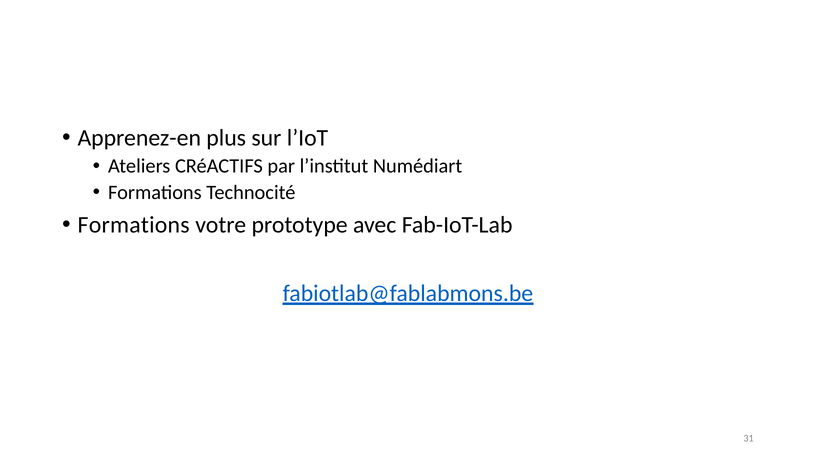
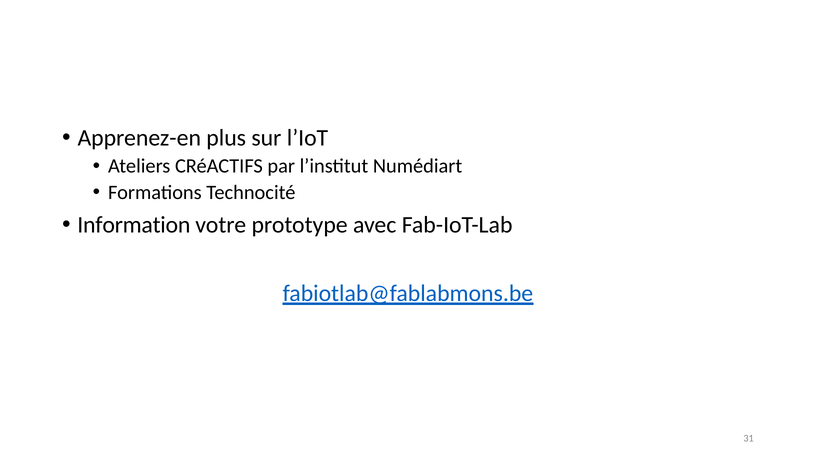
Formations: Formations -> Information (134, 225)
